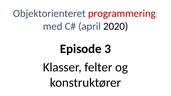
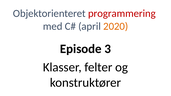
2020 colour: black -> orange (116, 26)
